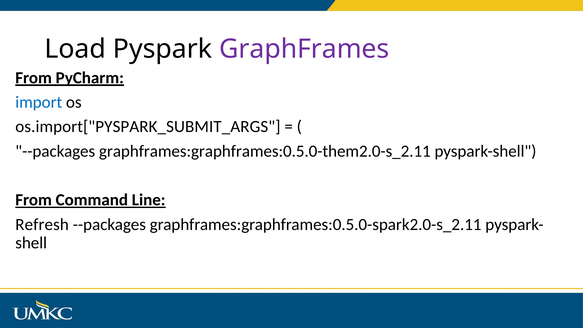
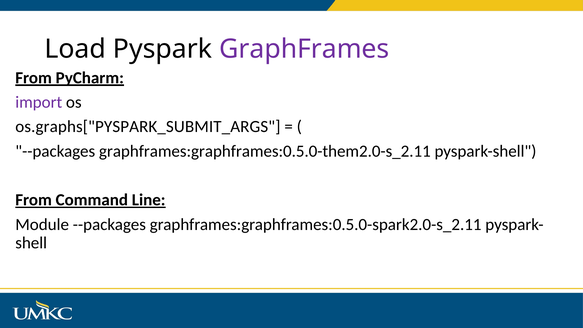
import colour: blue -> purple (39, 102)
os.import["PYSPARK_SUBMIT_ARGS: os.import["PYSPARK_SUBMIT_ARGS -> os.graphs["PYSPARK_SUBMIT_ARGS (148, 127)
Refresh: Refresh -> Module (42, 224)
